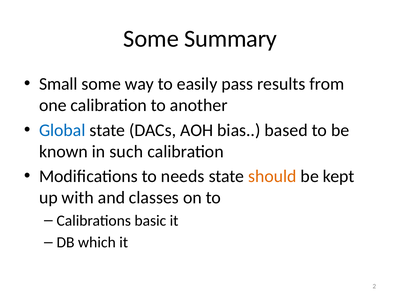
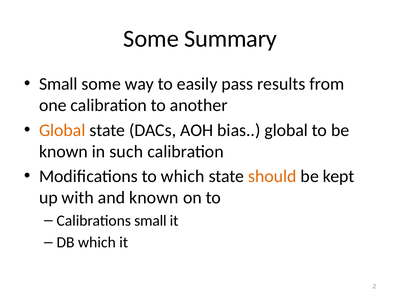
Global colour: blue -> orange (62, 130)
bias based: based -> global (286, 130)
to needs: needs -> which (183, 176)
and classes: classes -> known (154, 198)
Calibrations basic: basic -> small (150, 221)
